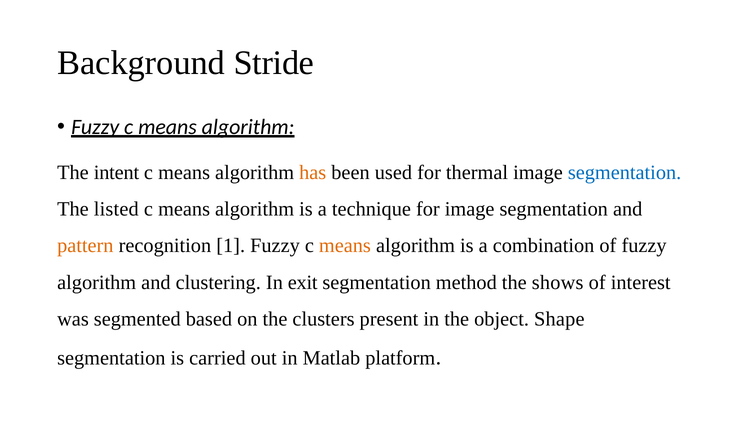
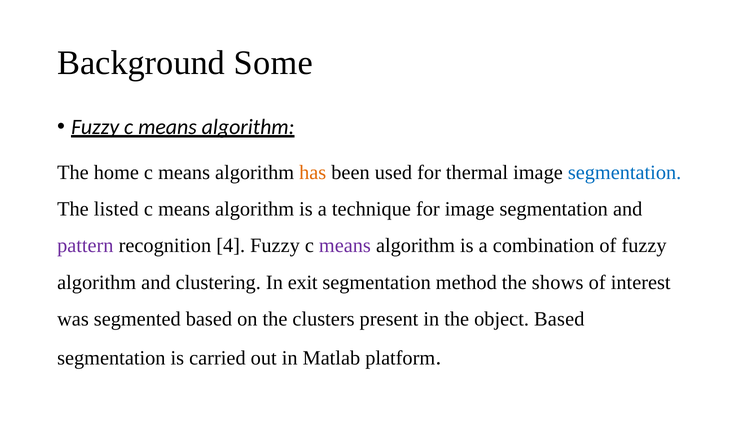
Stride: Stride -> Some (274, 63)
intent: intent -> home (116, 172)
pattern colour: orange -> purple (85, 246)
1: 1 -> 4 (231, 246)
means colour: orange -> purple (345, 246)
object Shape: Shape -> Based (559, 319)
